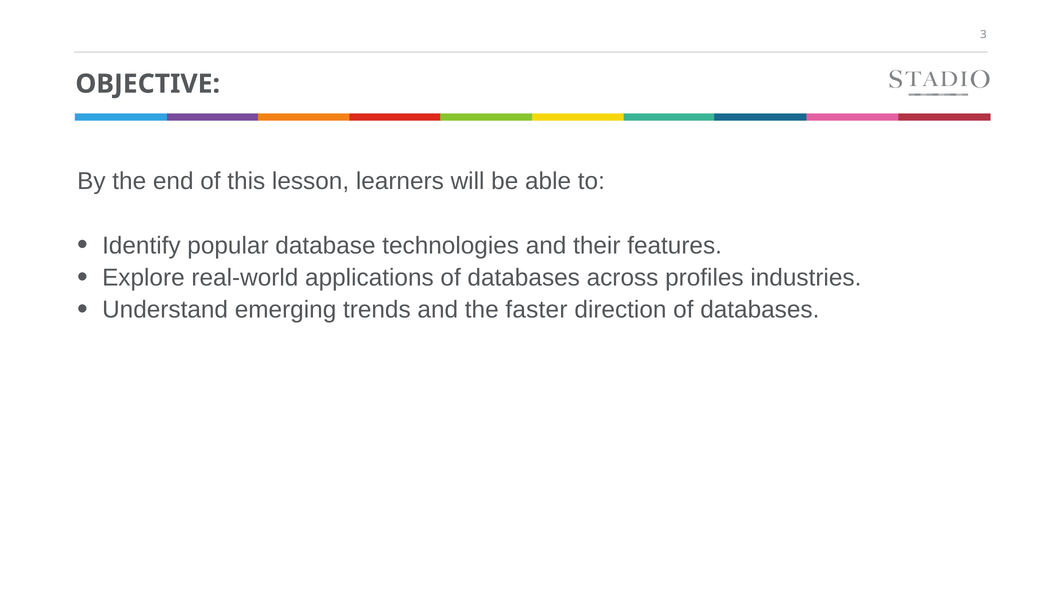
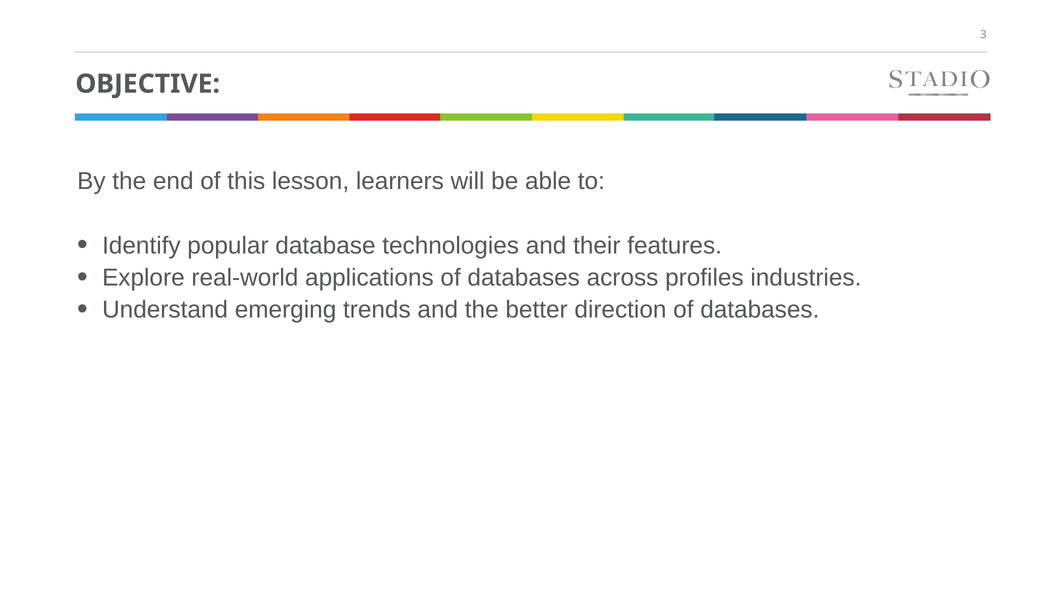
faster: faster -> better (537, 310)
